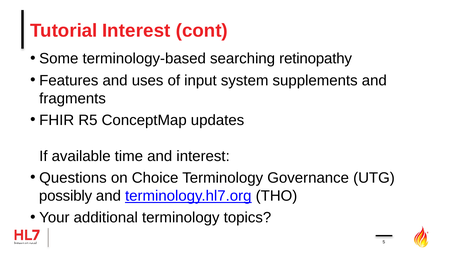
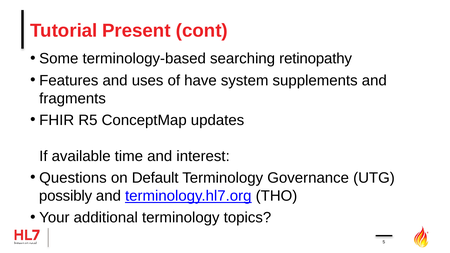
Tutorial Interest: Interest -> Present (136, 31)
input: input -> have (200, 80)
Choice: Choice -> Default (155, 178)
